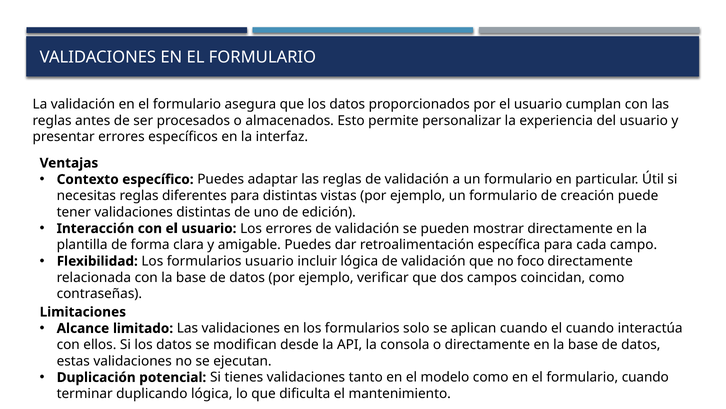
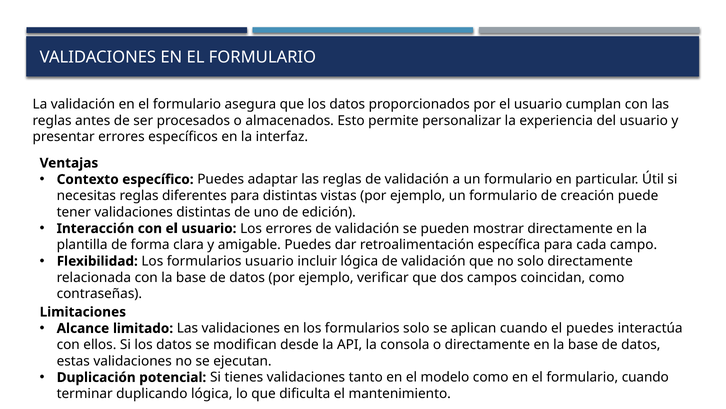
no foco: foco -> solo (531, 261)
el cuando: cuando -> puedes (590, 328)
